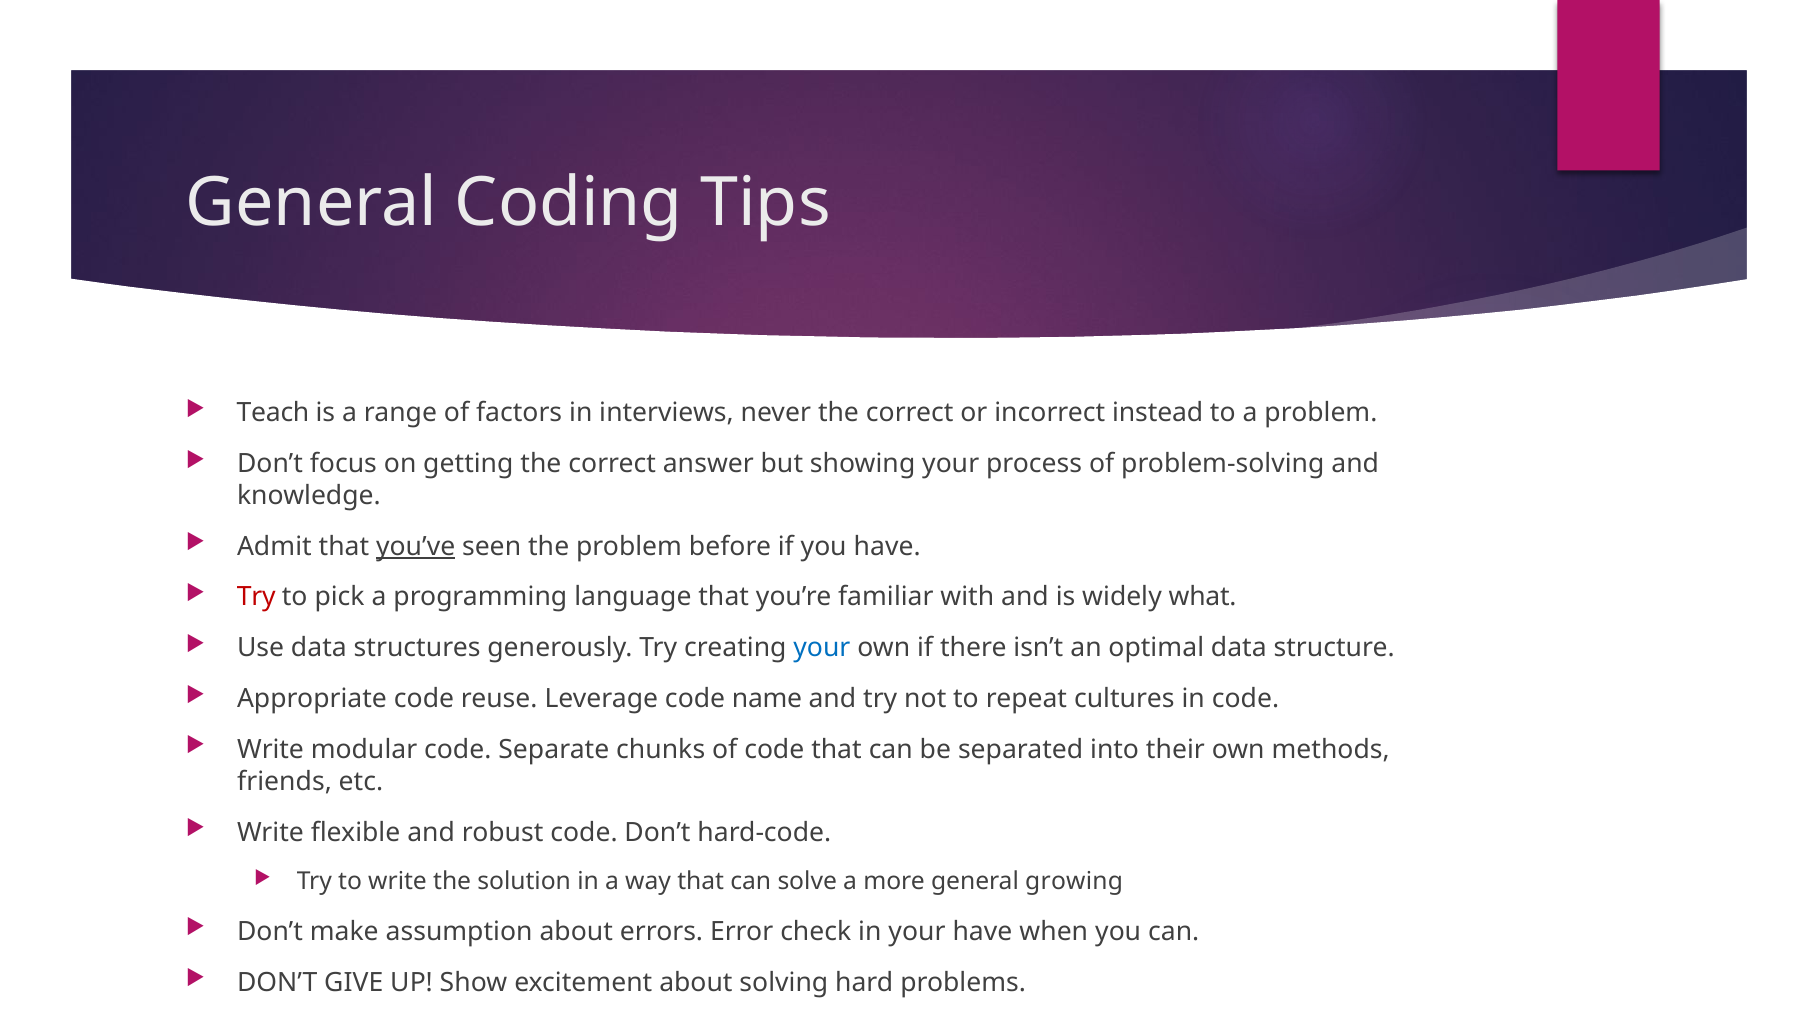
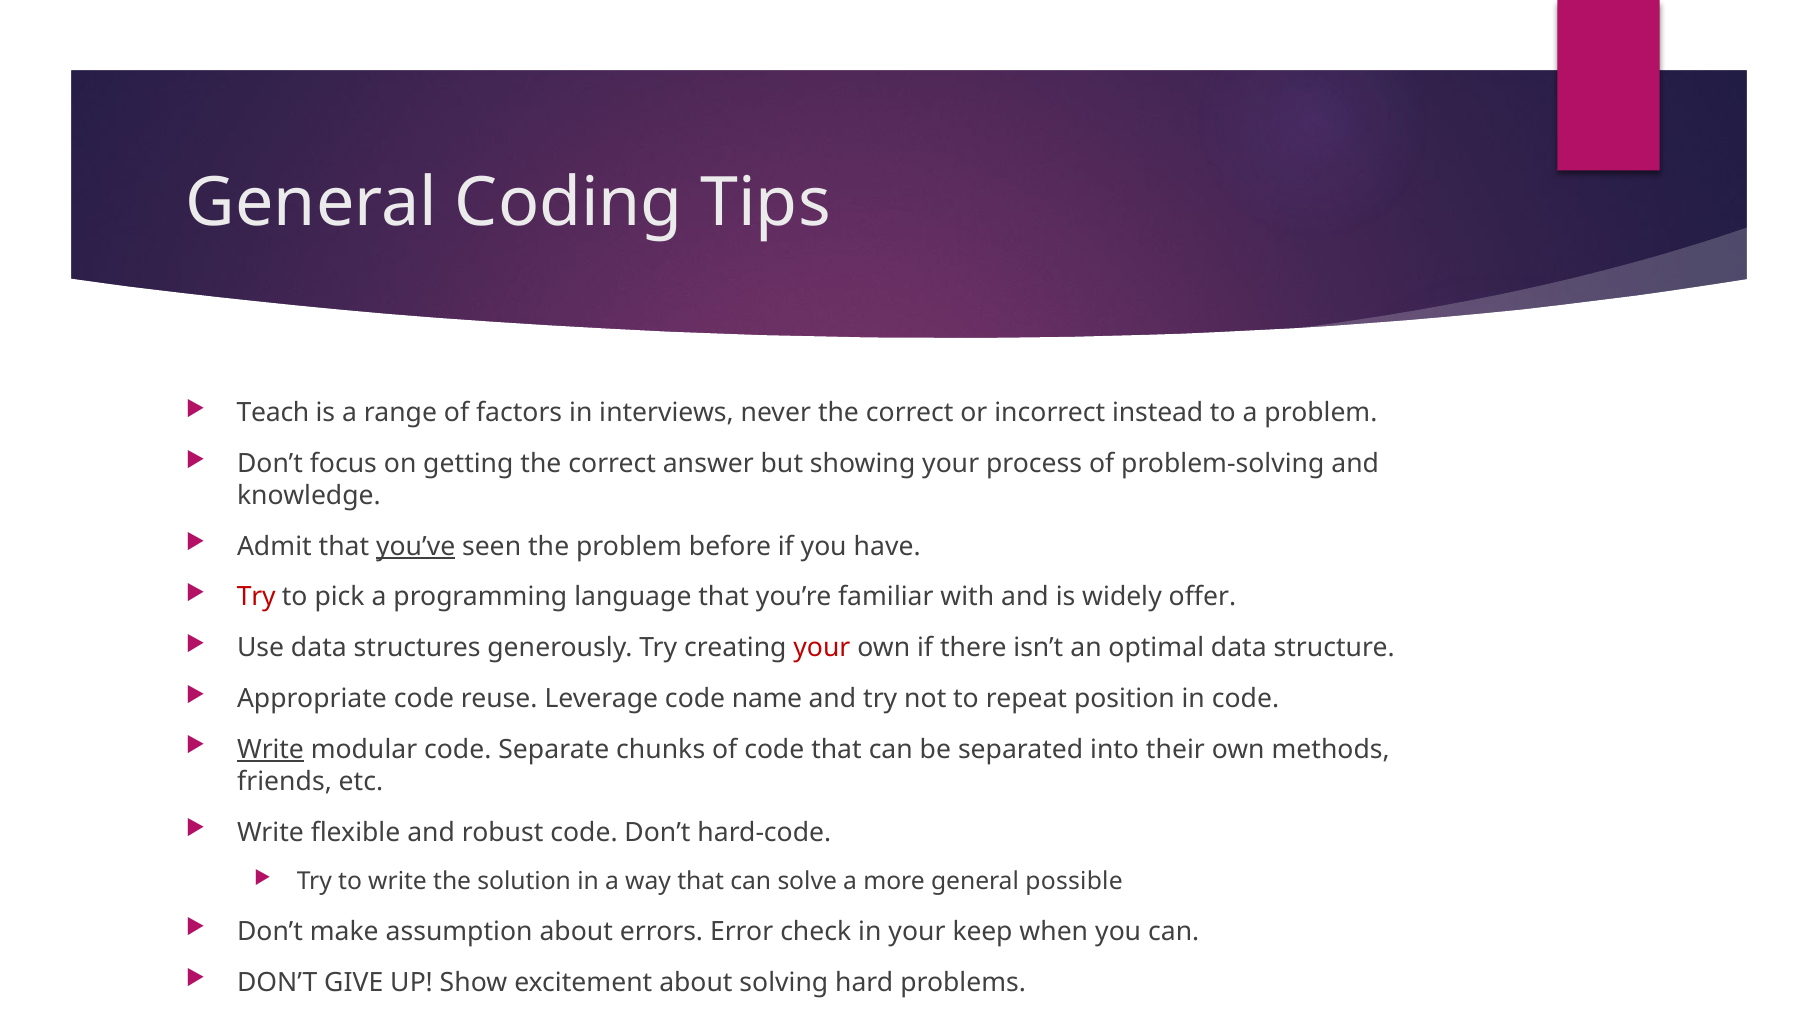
what: what -> offer (1202, 597)
your colour: blue -> red (822, 648)
cultures: cultures -> position (1124, 699)
Write underline: none -> present (271, 750)
growing: growing -> possible (1074, 882)
your have: have -> keep (983, 932)
